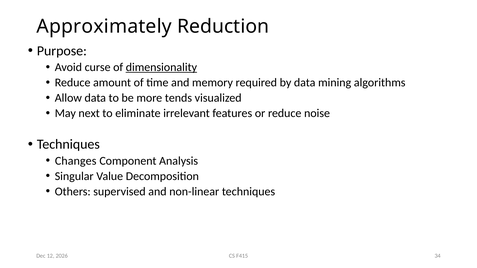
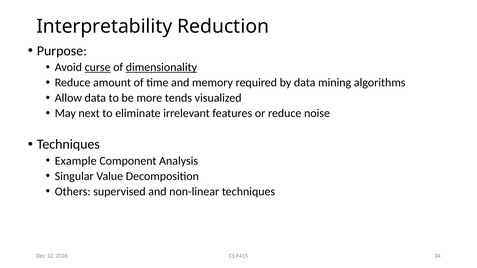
Approximately: Approximately -> Interpretability (104, 26)
curse underline: none -> present (98, 67)
Changes: Changes -> Example (76, 161)
